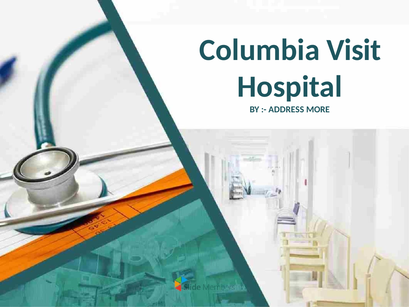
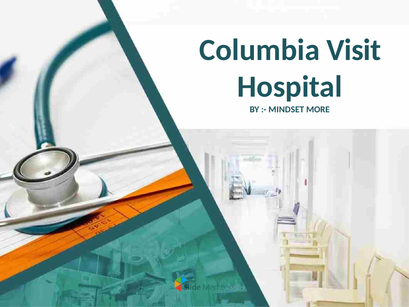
ADDRESS: ADDRESS -> MINDSET (286, 109)
